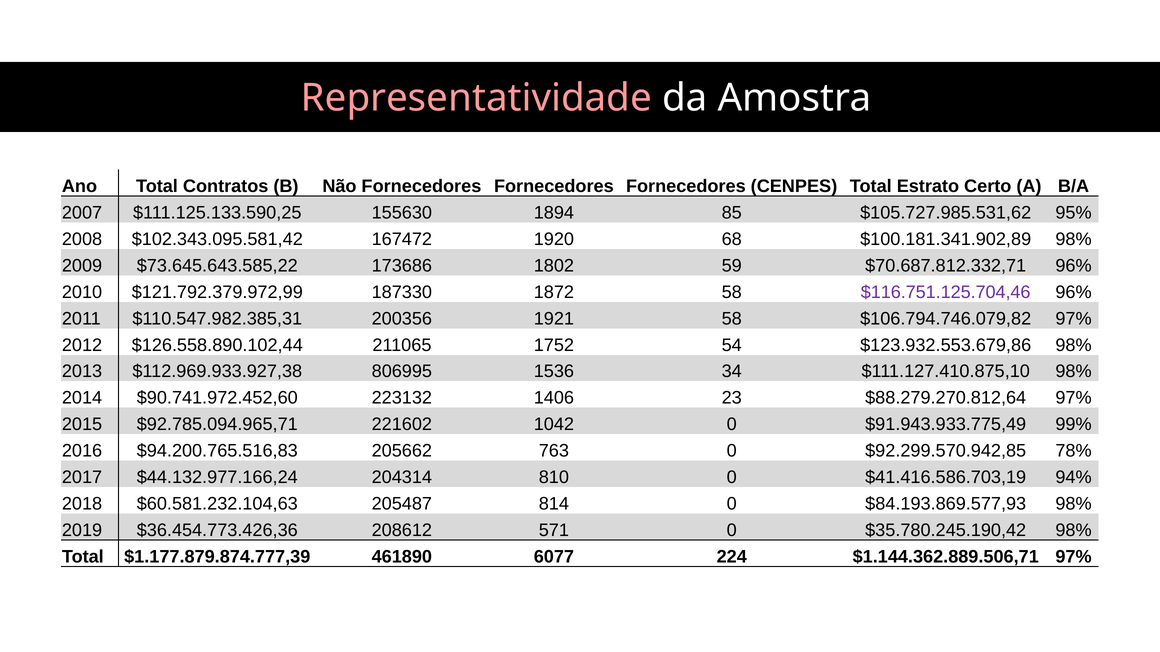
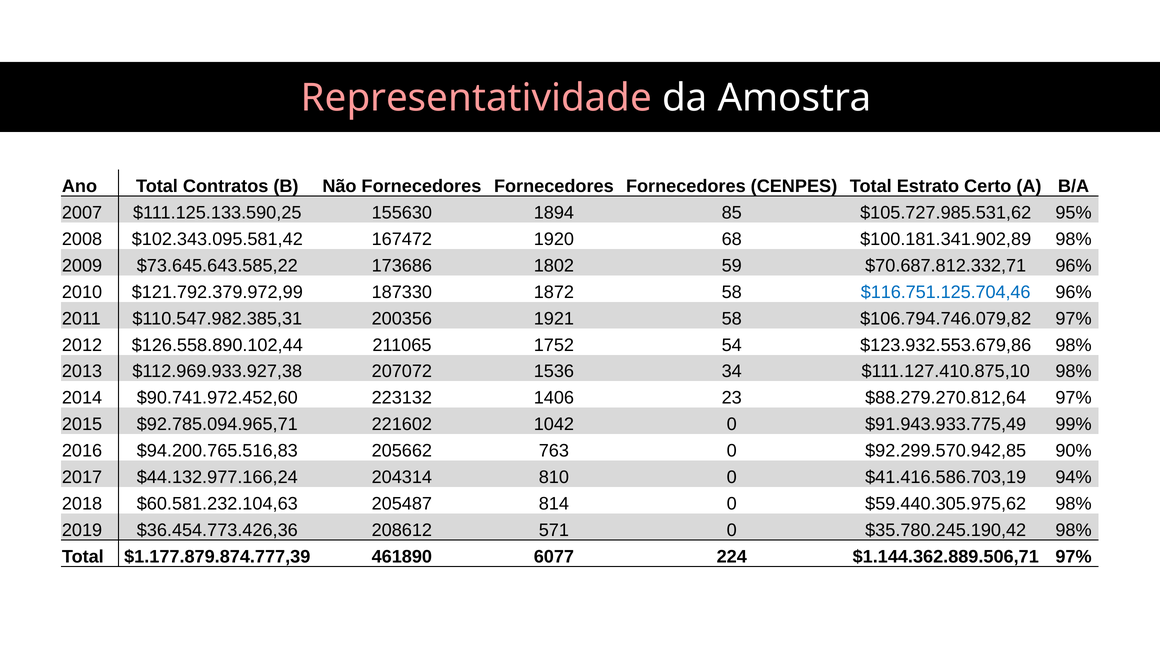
$116.751.125.704,46 colour: purple -> blue (946, 292)
806995: 806995 -> 207072 (402, 372)
78%: 78% -> 90% (1074, 451)
$84.193.869.577,93: $84.193.869.577,93 -> $59.440.305.975,62 (946, 504)
